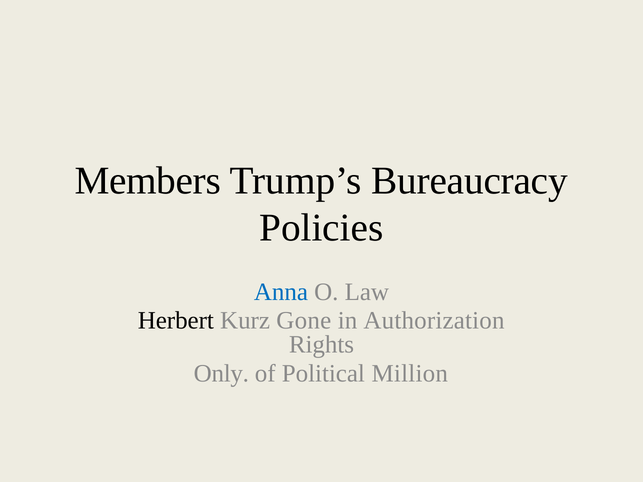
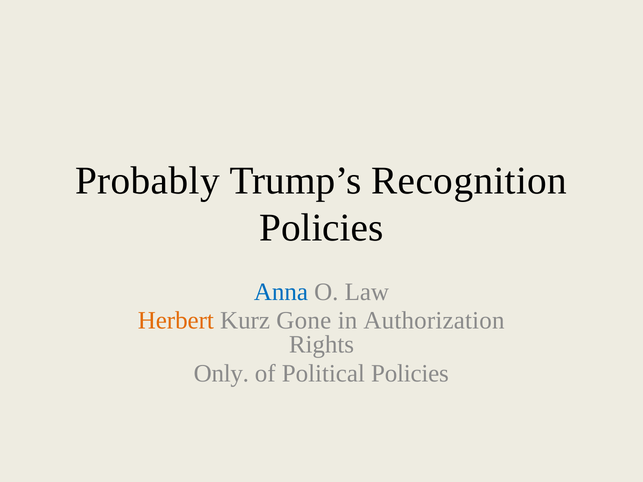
Members: Members -> Probably (147, 181)
Bureaucracy: Bureaucracy -> Recognition (469, 181)
Herbert colour: black -> orange (176, 321)
Political Million: Million -> Policies (410, 373)
